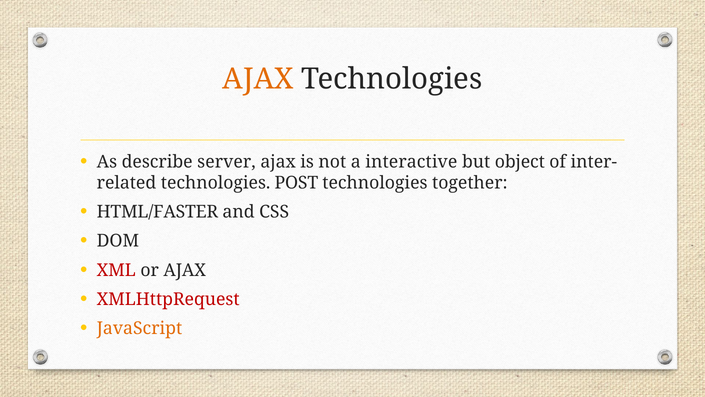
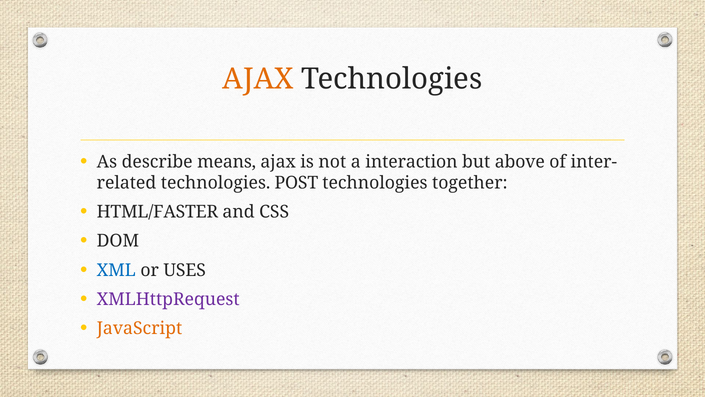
server: server -> means (227, 162)
interactive: interactive -> interaction (411, 162)
object: object -> above (520, 162)
XML colour: red -> blue (116, 270)
or AJAX: AJAX -> USES (185, 270)
XMLHttpRequest colour: red -> purple (168, 299)
